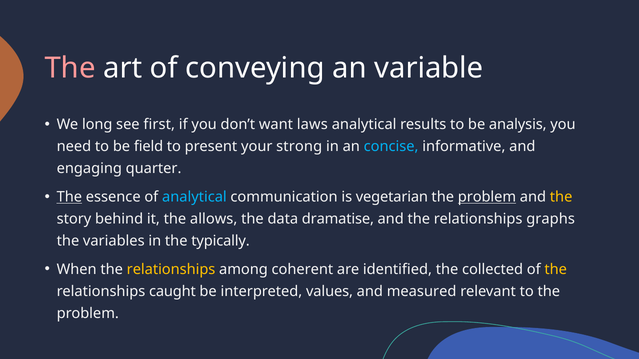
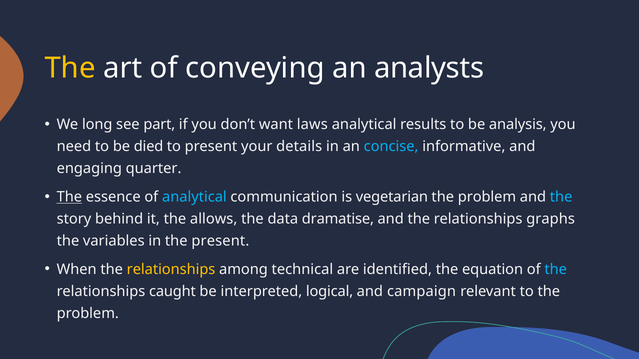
The colour: pink -> yellow (70, 68)
variable: variable -> analysts (429, 68)
first: first -> part (159, 125)
field: field -> died (149, 147)
strong: strong -> details (299, 147)
problem underline: present -> none (487, 197)
the colour: yellow -> light blue (561, 197)
the typically: typically -> present (220, 241)
coherent: coherent -> technical (302, 270)
collected: collected -> equation (493, 270)
the colour: yellow -> light blue (556, 270)
values: values -> logical (330, 292)
measured: measured -> campaign (422, 292)
